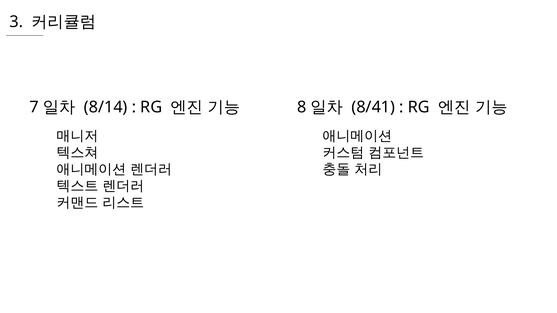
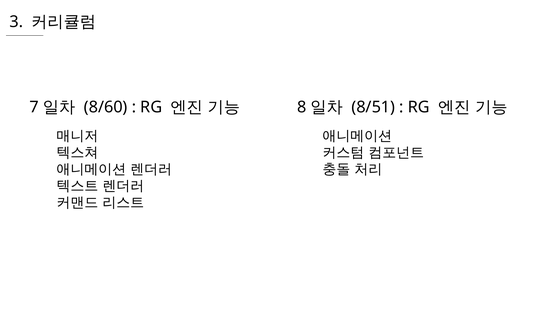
8/14: 8/14 -> 8/60 (106, 107)
8/41: 8/41 -> 8/51 (373, 107)
